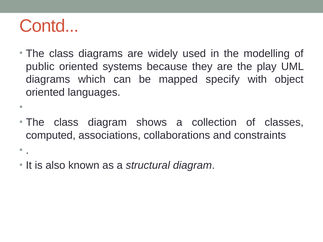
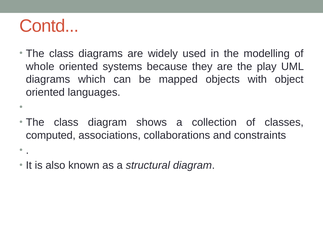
public: public -> whole (40, 67)
specify: specify -> objects (223, 79)
